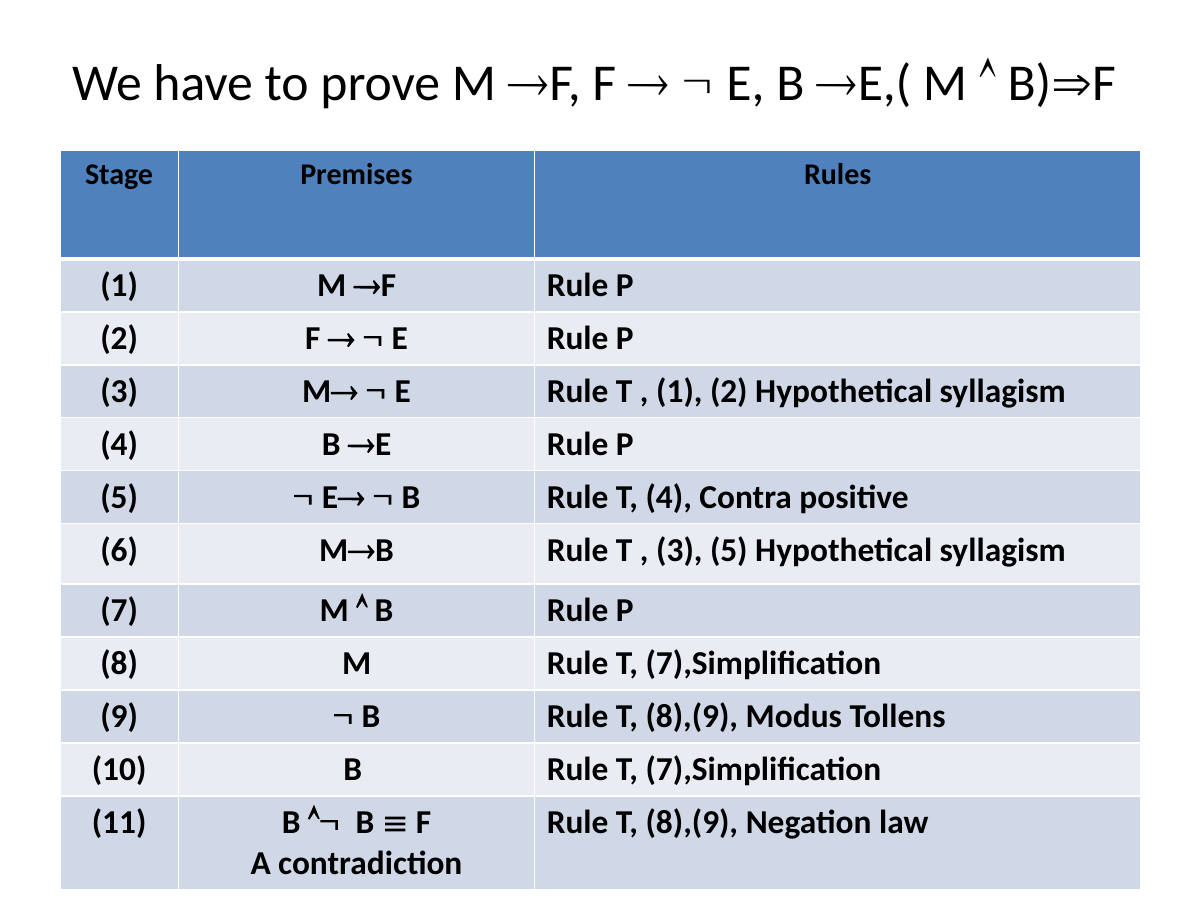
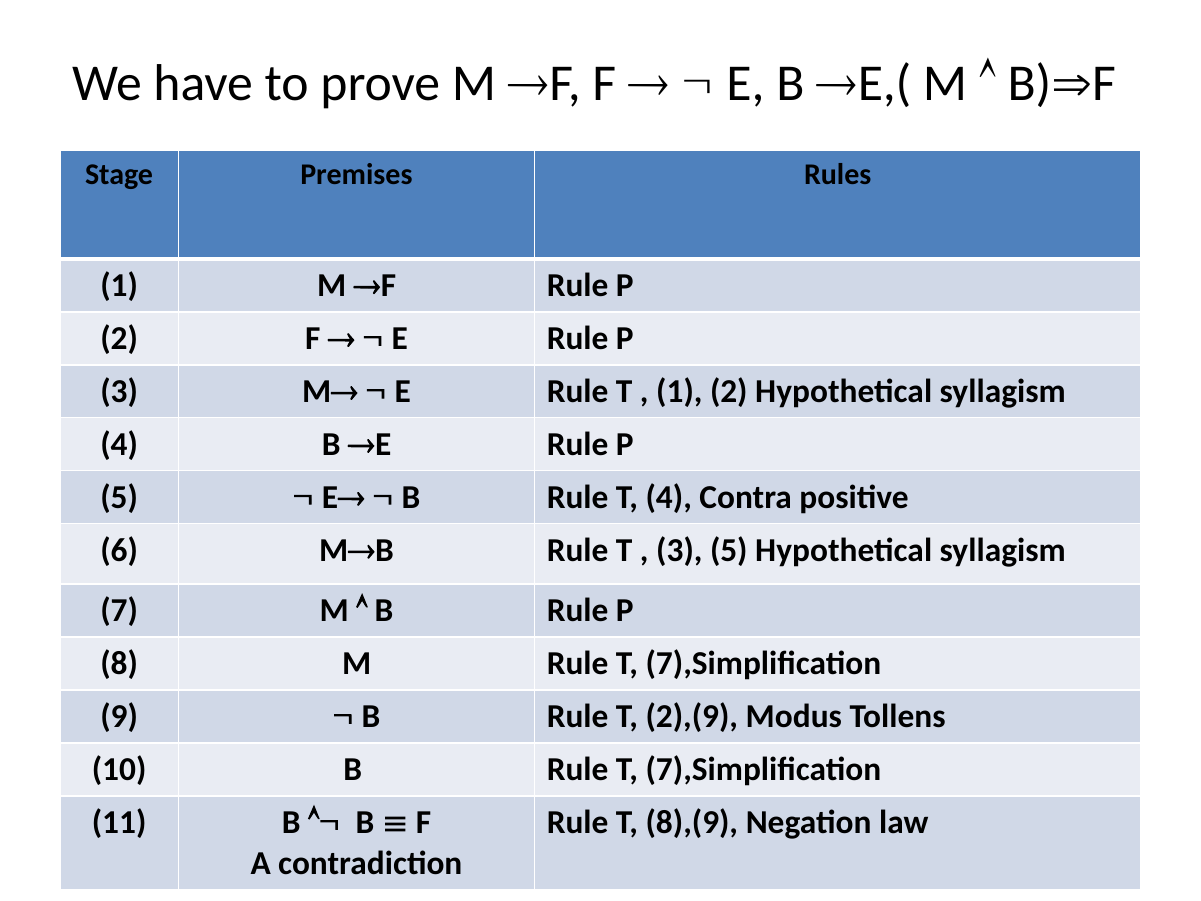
B Rule T 8),(9: 8),(9 -> 2),(9 (692, 717)
